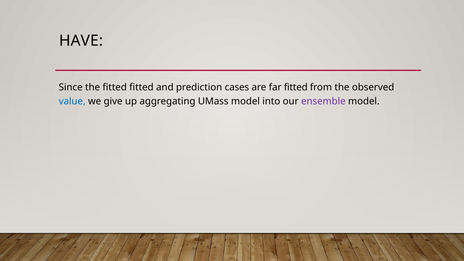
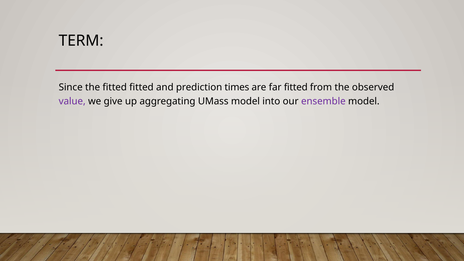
HAVE: HAVE -> TERM (81, 41)
cases: cases -> times (237, 87)
value colour: blue -> purple (72, 101)
